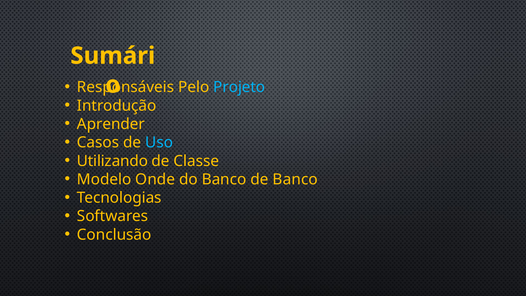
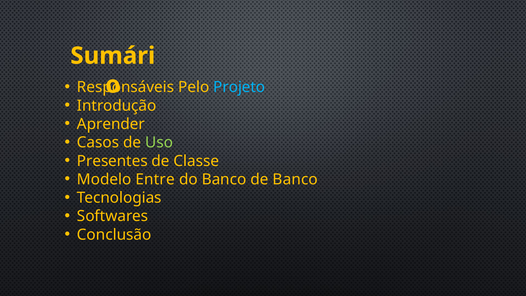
Uso colour: light blue -> light green (159, 142)
Utilizando: Utilizando -> Presentes (112, 161)
Onde: Onde -> Entre (155, 179)
